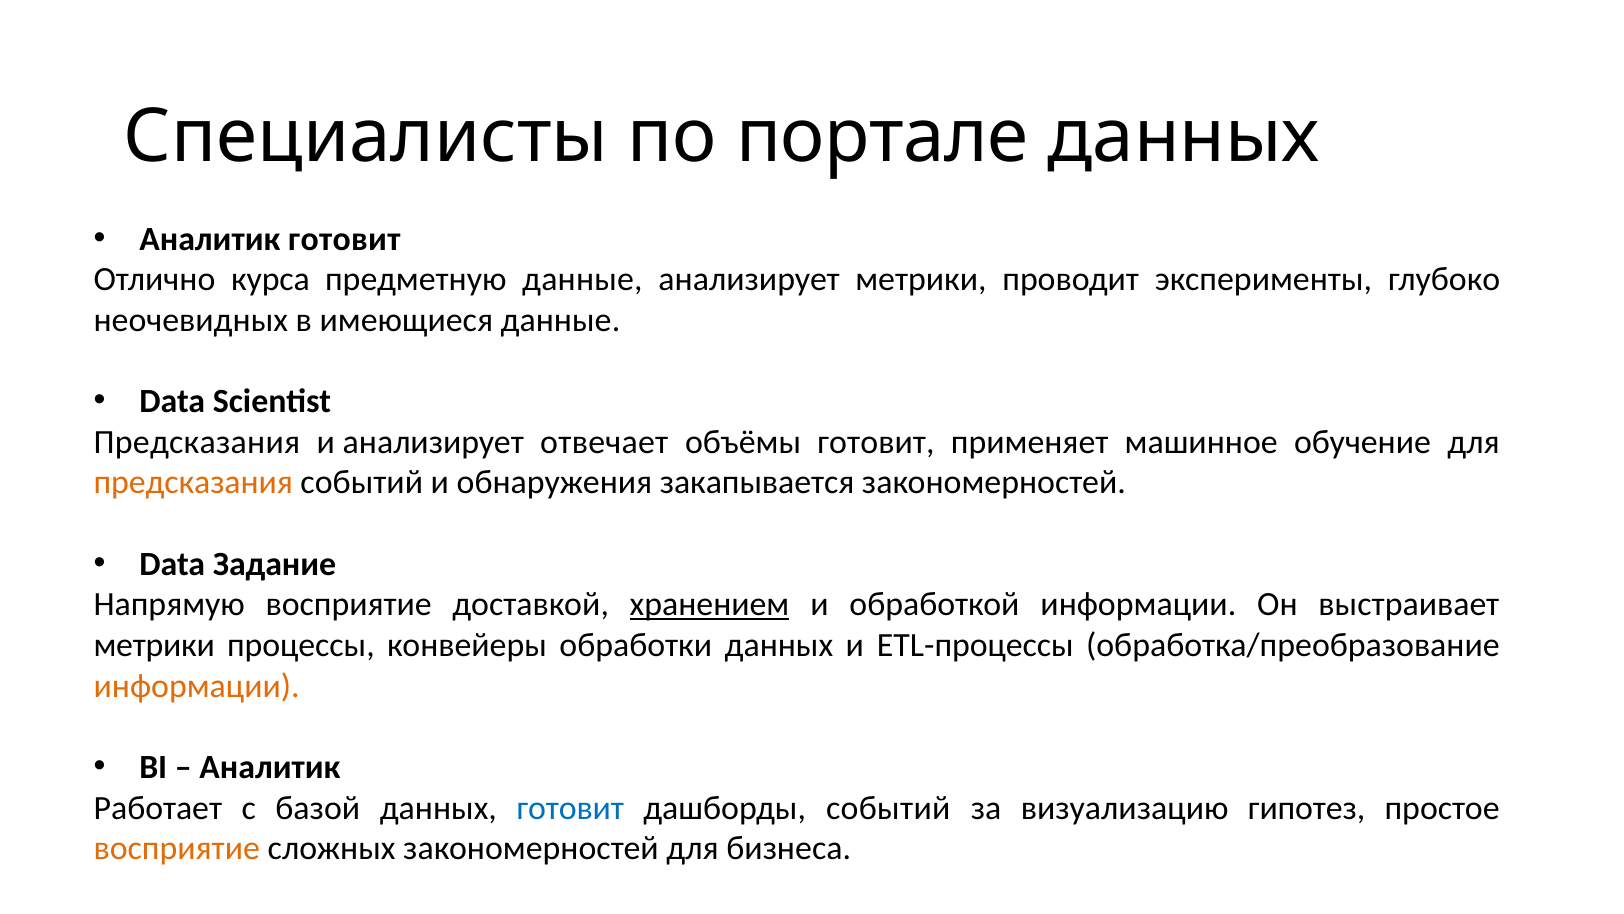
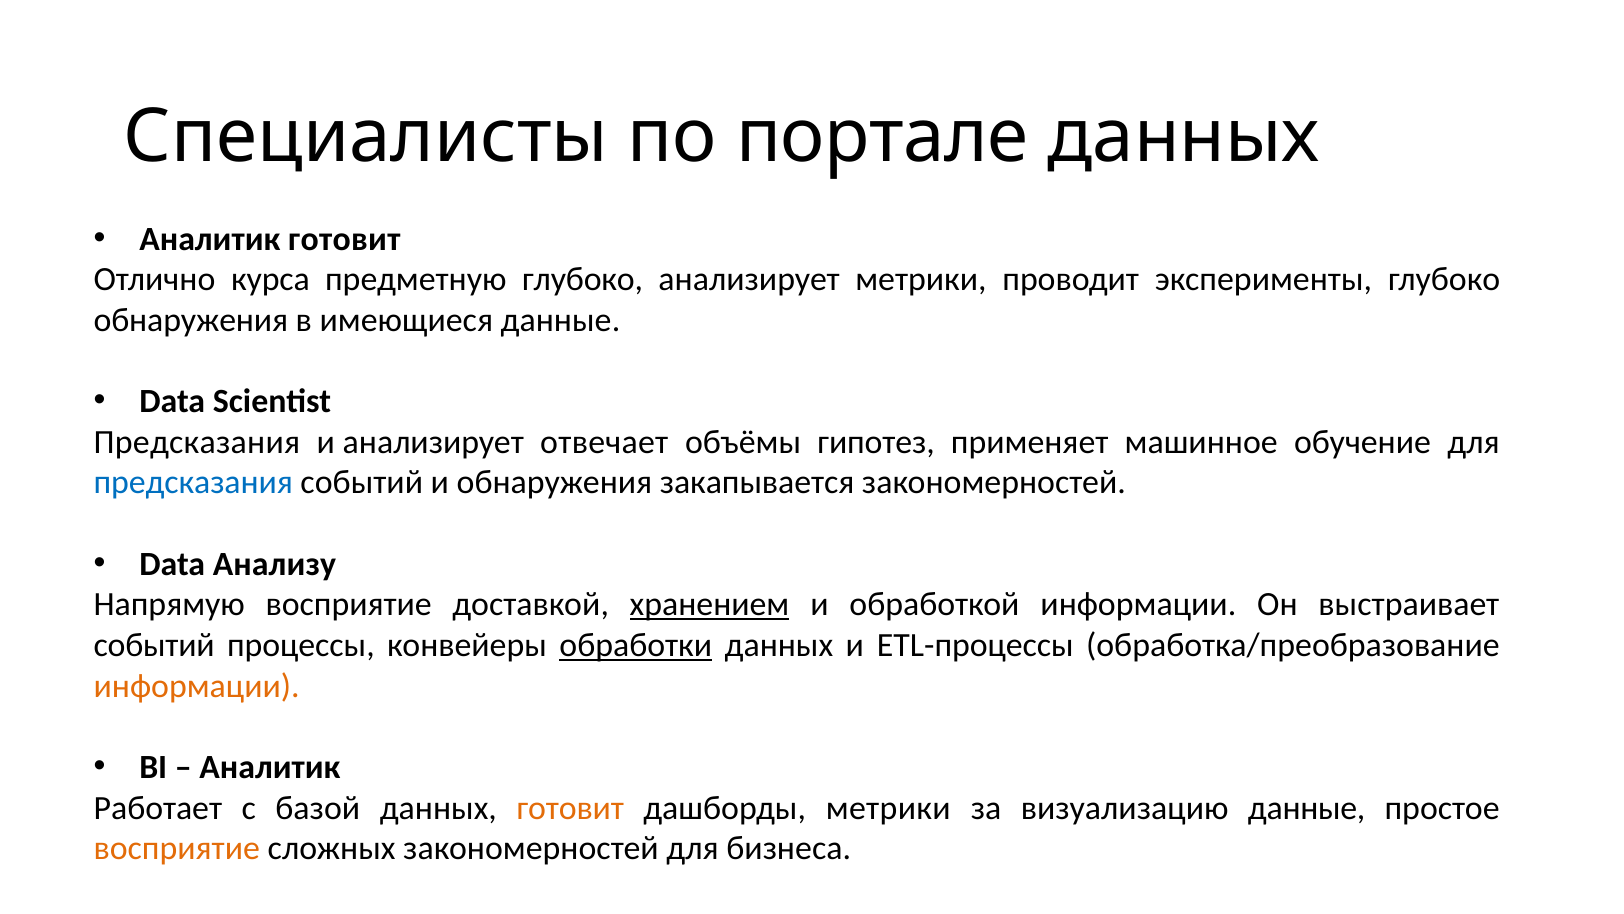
предметную данные: данные -> глубоко (583, 279)
неочевидных: неочевидных -> обнаружения (191, 320)
объёмы готовит: готовит -> гипотез (876, 442)
предсказания colour: orange -> blue (193, 483)
Задание: Задание -> Анализу (274, 564)
метрики: метрики -> событий (154, 645)
обработки underline: none -> present (636, 645)
готовит colour: blue -> orange (570, 807)
дашборды событий: событий -> метрики (888, 807)
визуализацию гипотез: гипотез -> данные (1307, 807)
